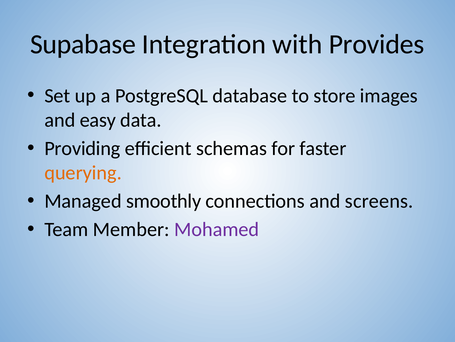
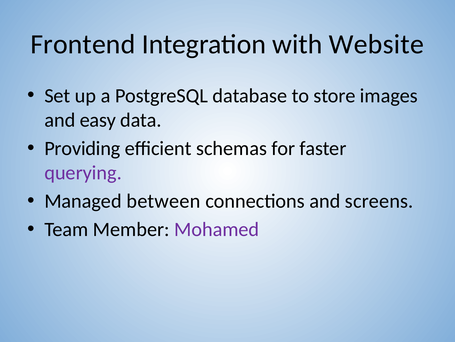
Supabase: Supabase -> Frontend (83, 44)
Provides: Provides -> Website (376, 44)
querying colour: orange -> purple (83, 172)
smoothly: smoothly -> between (163, 201)
